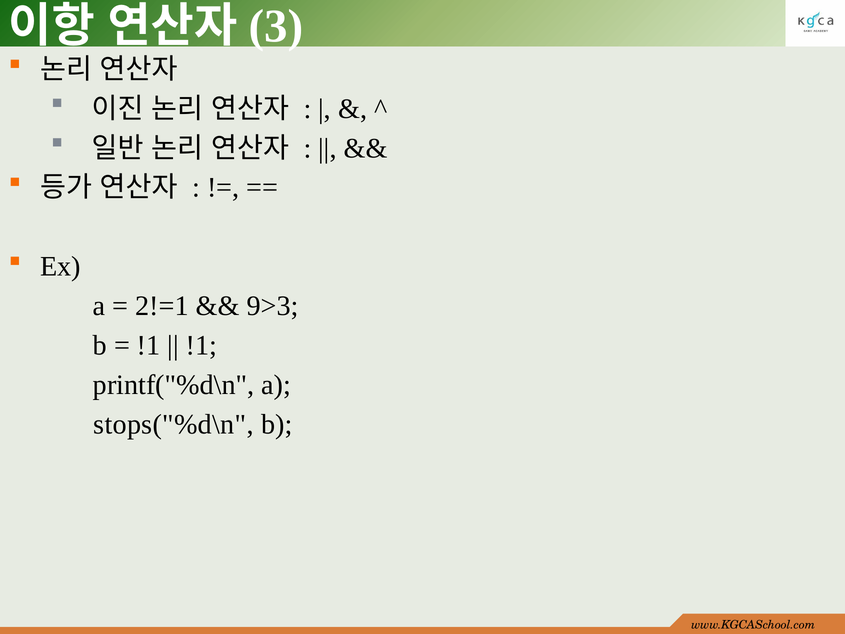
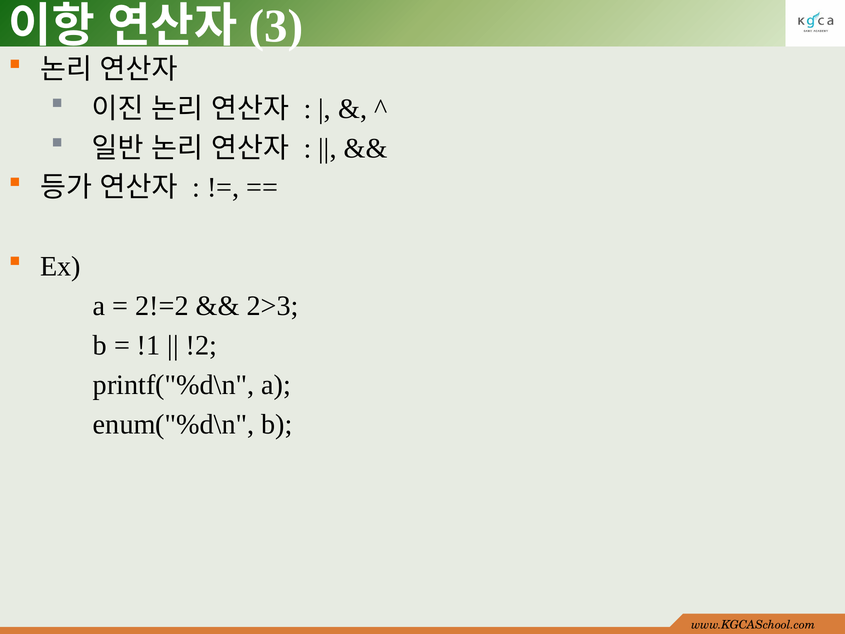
2!=1: 2!=1 -> 2!=2 (162, 306)
9>3: 9>3 -> 2>3 (273, 306)
!1: !1 -> !2 (201, 345)
stops("%d\n: stops("%d\n -> enum("%d\n (174, 424)
